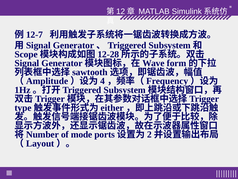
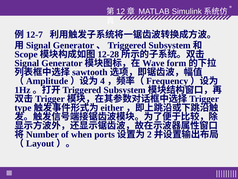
mode: mode -> when (82, 134)
